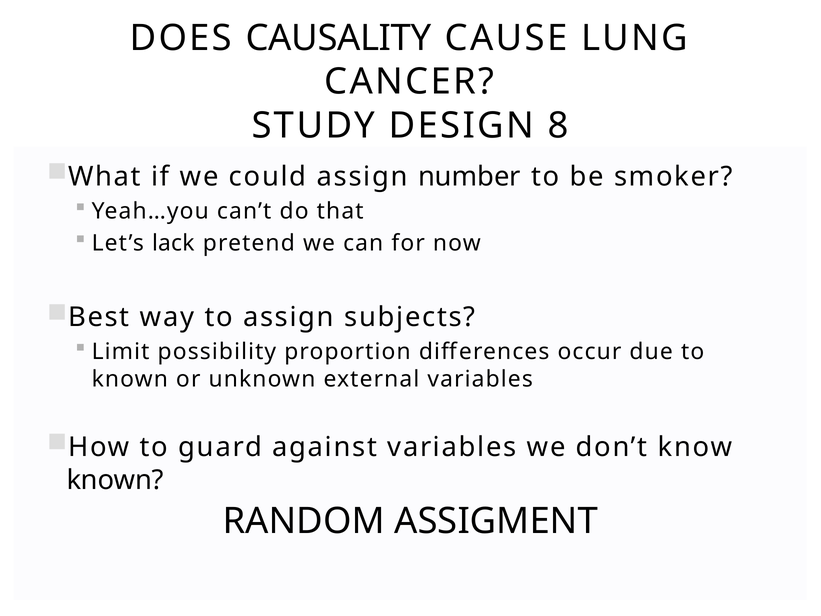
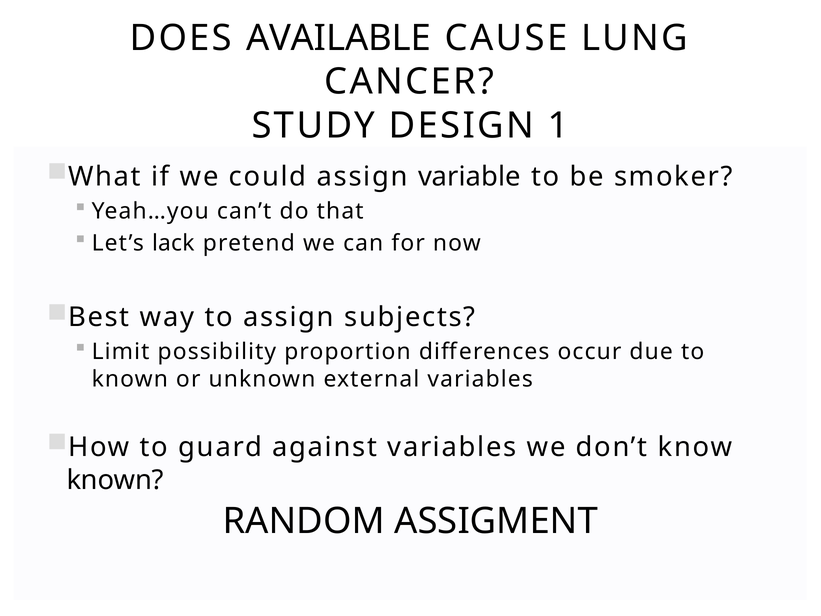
CAUSALITY: CAUSALITY -> AVAILABLE (338, 38)
8: 8 -> 1 (558, 126)
number: number -> variable (469, 177)
